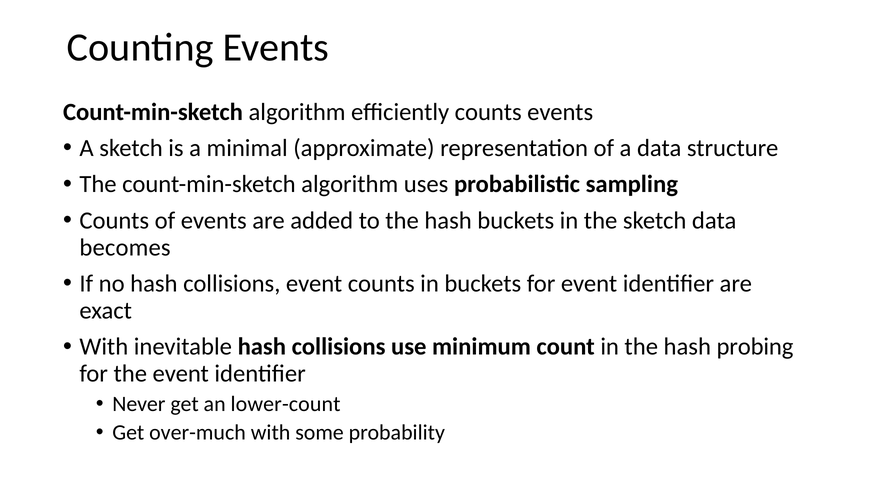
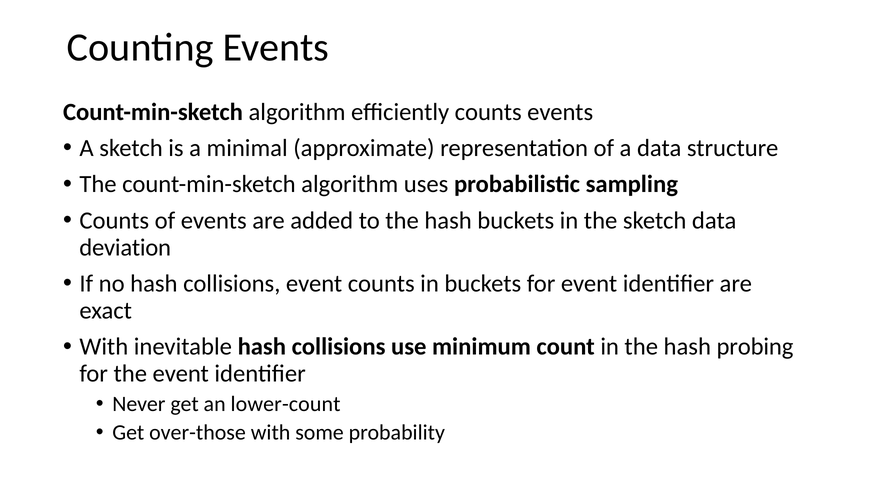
becomes: becomes -> deviation (125, 248)
over-much: over-much -> over-those (197, 433)
